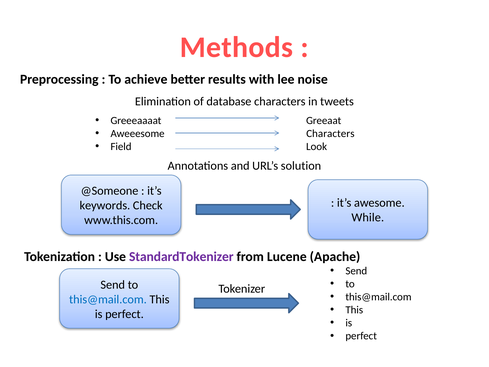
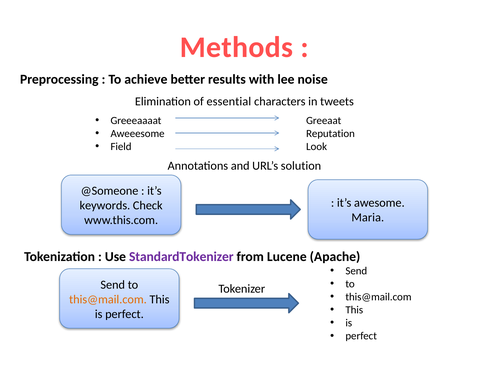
database: database -> essential (229, 102)
Aweeesome Characters: Characters -> Reputation (330, 133)
While: While -> Maria (368, 217)
this@mail.com colour: blue -> orange (108, 299)
